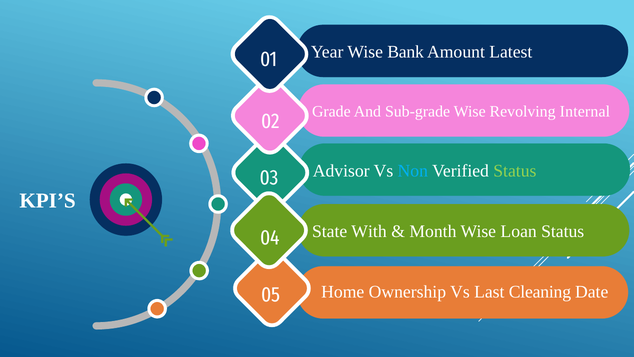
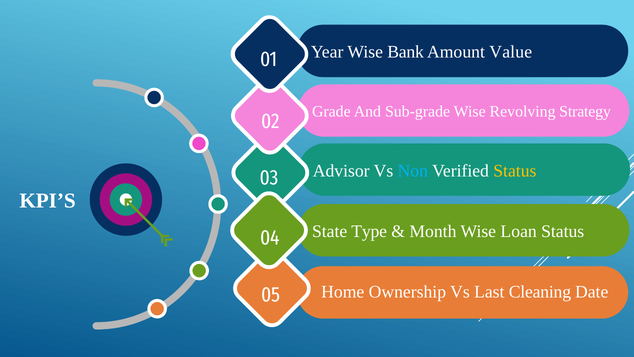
Latest: Latest -> Value (511, 52)
Internal: Internal -> Strategy (585, 111)
Status colour: light green -> yellow (515, 171)
With: With -> Type (369, 231)
